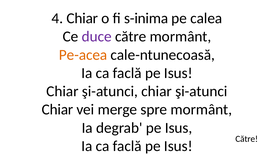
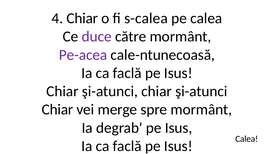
s-inima: s-inima -> s-calea (146, 18)
Pe-acea colour: orange -> purple (83, 55)
Către: Către -> Calea (247, 139)
